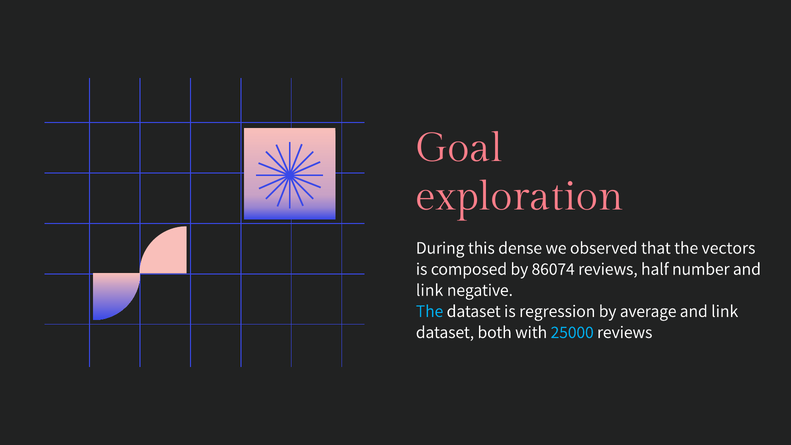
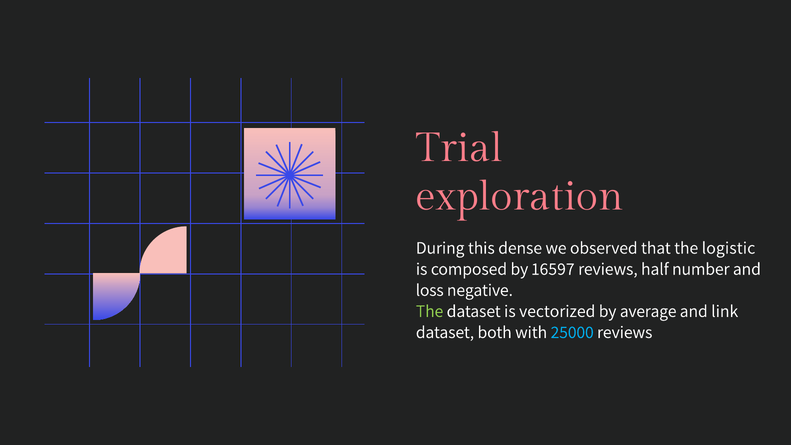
Goal: Goal -> Trial (459, 148)
vectors: vectors -> logistic (728, 248)
86074: 86074 -> 16597 (553, 269)
link: link -> loss (430, 290)
The colour: light blue -> light green (430, 311)
regression: regression -> vectorized (557, 311)
